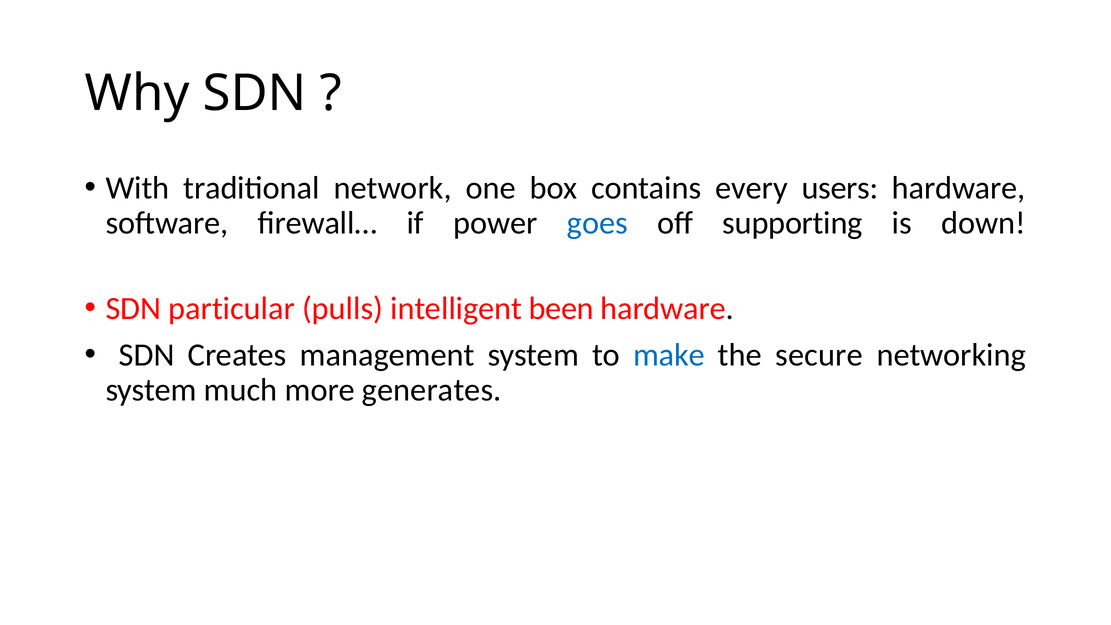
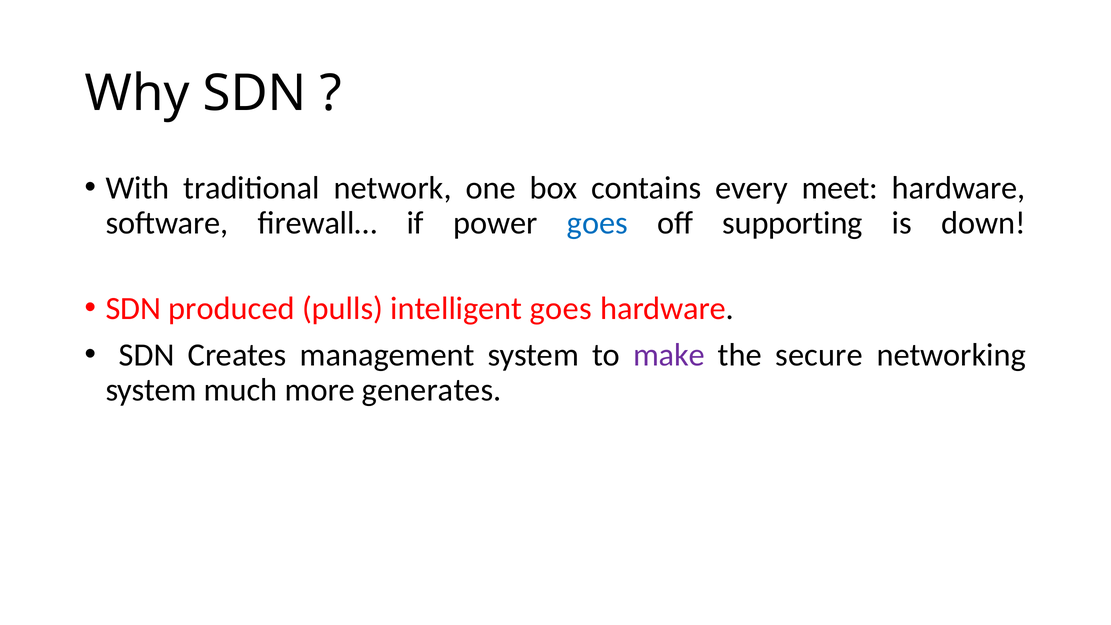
users: users -> meet (840, 188)
particular: particular -> produced (232, 308)
intelligent been: been -> goes (561, 308)
make colour: blue -> purple (669, 355)
